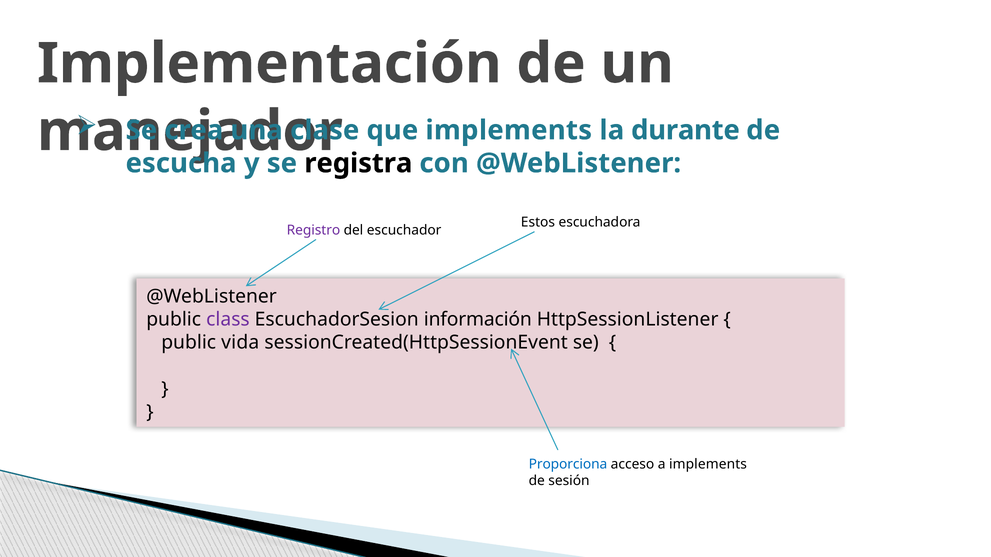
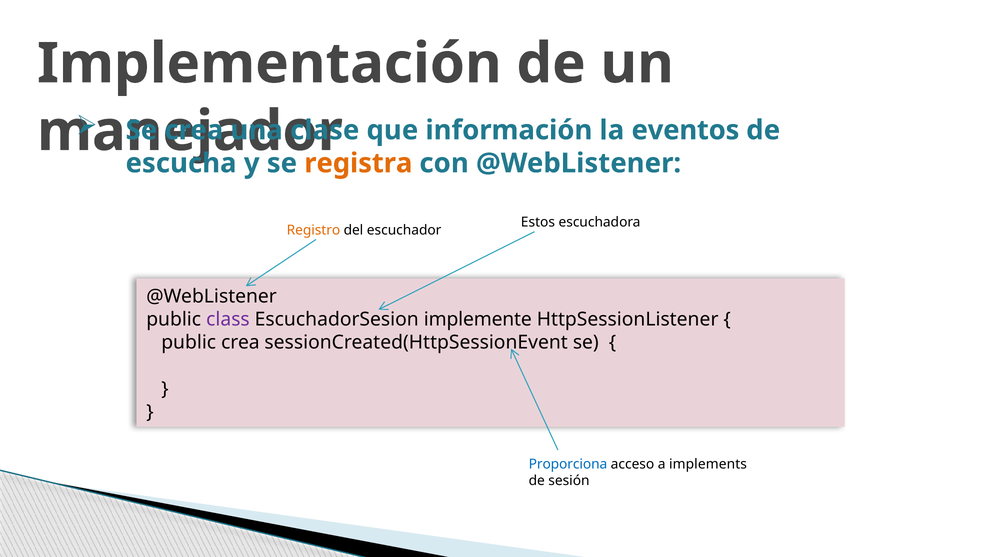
que implements: implements -> información (509, 130)
durante: durante -> eventos (685, 130)
registra colour: black -> orange (358, 163)
Registro colour: purple -> orange (313, 230)
información: información -> implemente (478, 320)
public vida: vida -> crea (240, 343)
